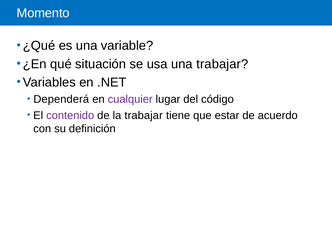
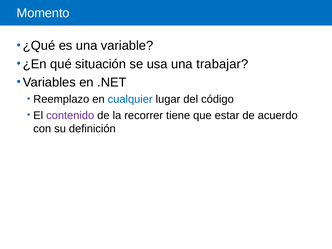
Dependerá: Dependerá -> Reemplazo (61, 99)
cualquier colour: purple -> blue (130, 99)
la trabajar: trabajar -> recorrer (144, 115)
